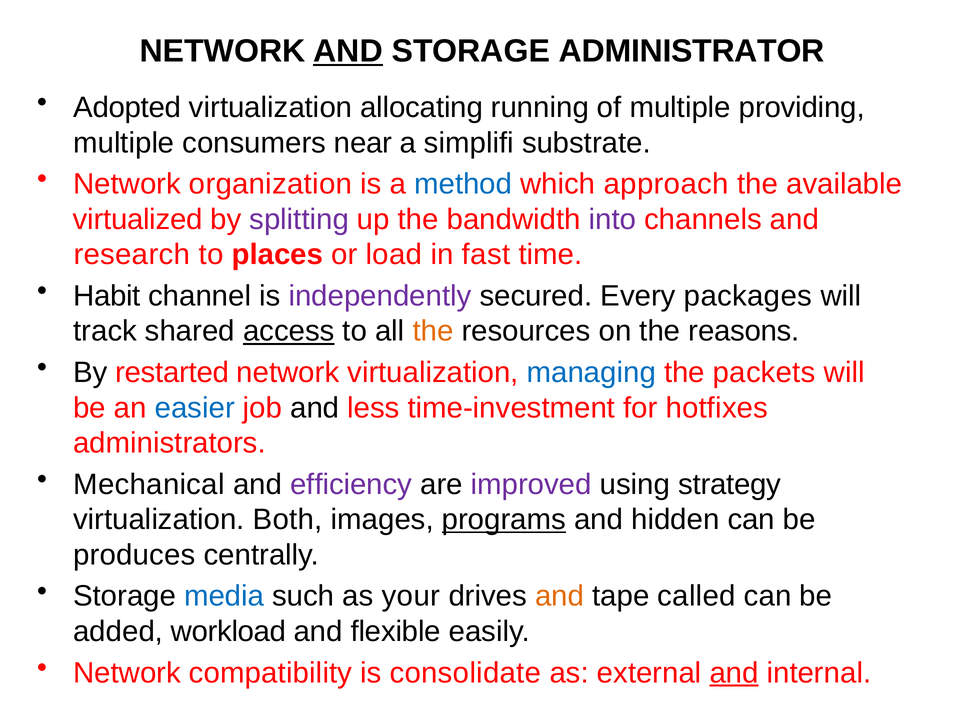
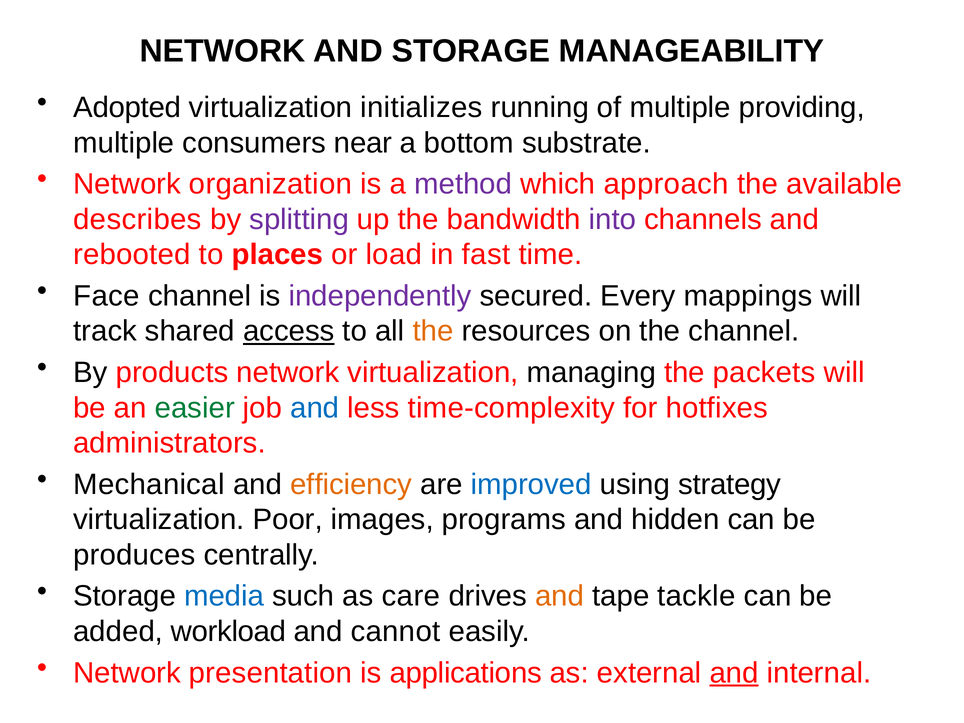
AND underline: present -> none (348, 51)
ADMINISTRATOR: ADMINISTRATOR -> MANAGEABILITY (692, 51)
allocating: allocating -> initializes (421, 107)
simplifi: simplifi -> bottom (469, 143)
method colour: blue -> purple (463, 184)
virtualized: virtualized -> describes (137, 219)
research: research -> rebooted (132, 255)
Habit: Habit -> Face (107, 296)
packages: packages -> mappings (748, 296)
the reasons: reasons -> channel (744, 331)
restarted: restarted -> products (172, 372)
managing colour: blue -> black (591, 372)
easier colour: blue -> green (195, 408)
and colour: black -> blue (315, 408)
time-investment: time-investment -> time-complexity (511, 408)
efficiency colour: purple -> orange (351, 484)
improved colour: purple -> blue (531, 484)
Both: Both -> Poor (288, 520)
programs underline: present -> none (504, 520)
your: your -> care (411, 596)
called: called -> tackle (697, 596)
flexible: flexible -> cannot (396, 632)
compatibility: compatibility -> presentation (271, 673)
consolidate: consolidate -> applications (466, 673)
